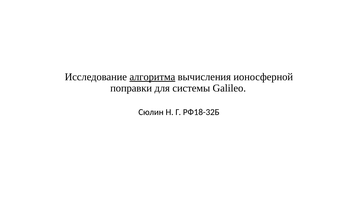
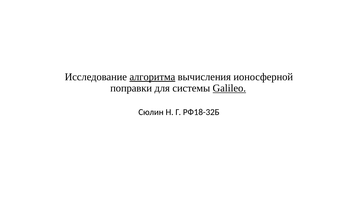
Galileo underline: none -> present (229, 88)
